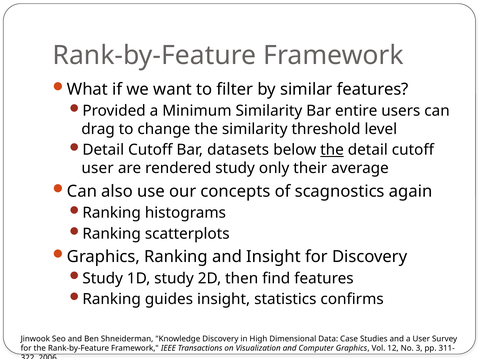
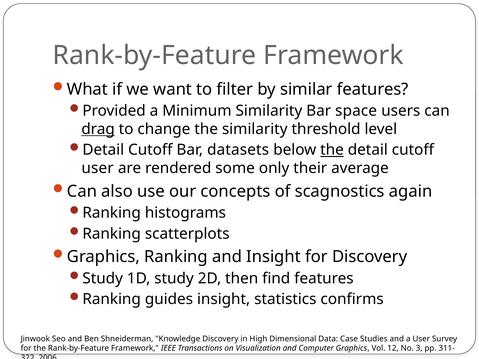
entire: entire -> space (356, 111)
drag underline: none -> present (98, 129)
rendered study: study -> some (235, 168)
